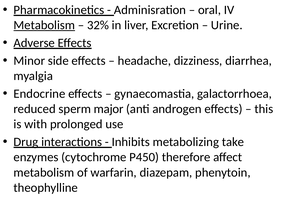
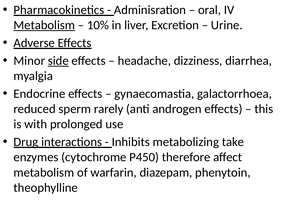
32%: 32% -> 10% (98, 25)
side underline: none -> present (58, 61)
major: major -> rarely (109, 109)
